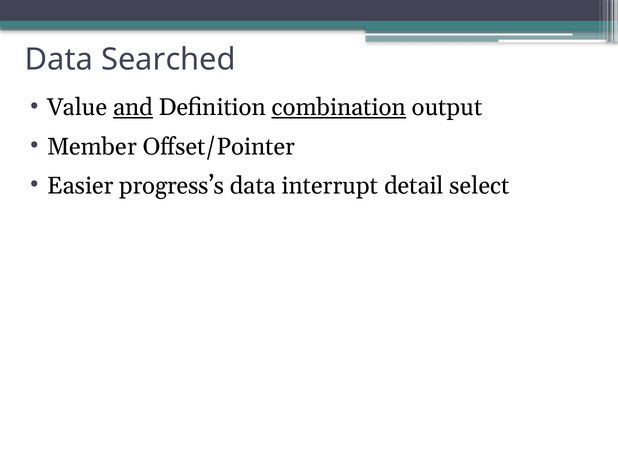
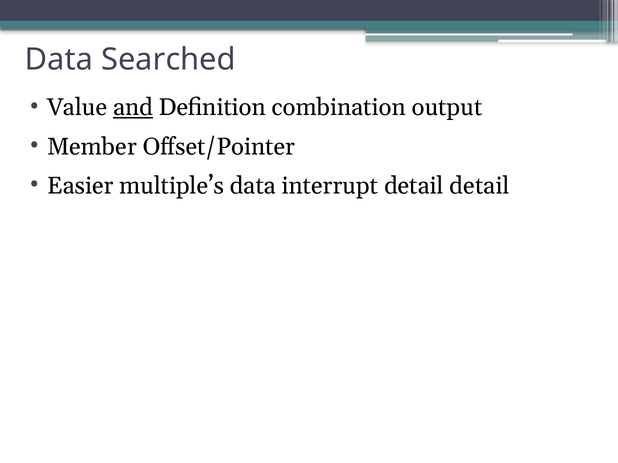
combination underline: present -> none (339, 108)
progress’s: progress’s -> multiple’s (172, 186)
detail select: select -> detail (479, 186)
